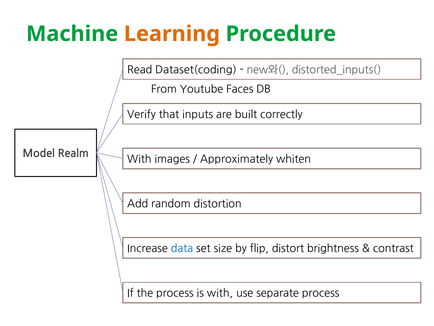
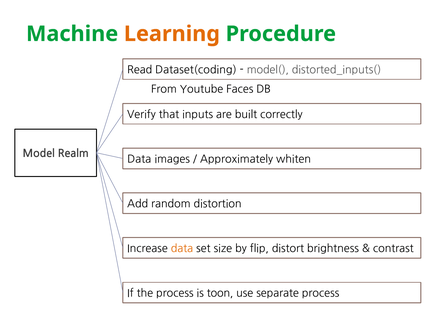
new와(: new와( -> model( (268, 70)
With: With -> Data (139, 159)
data colour: blue -> orange (182, 248)
is with: with -> toon (220, 293)
